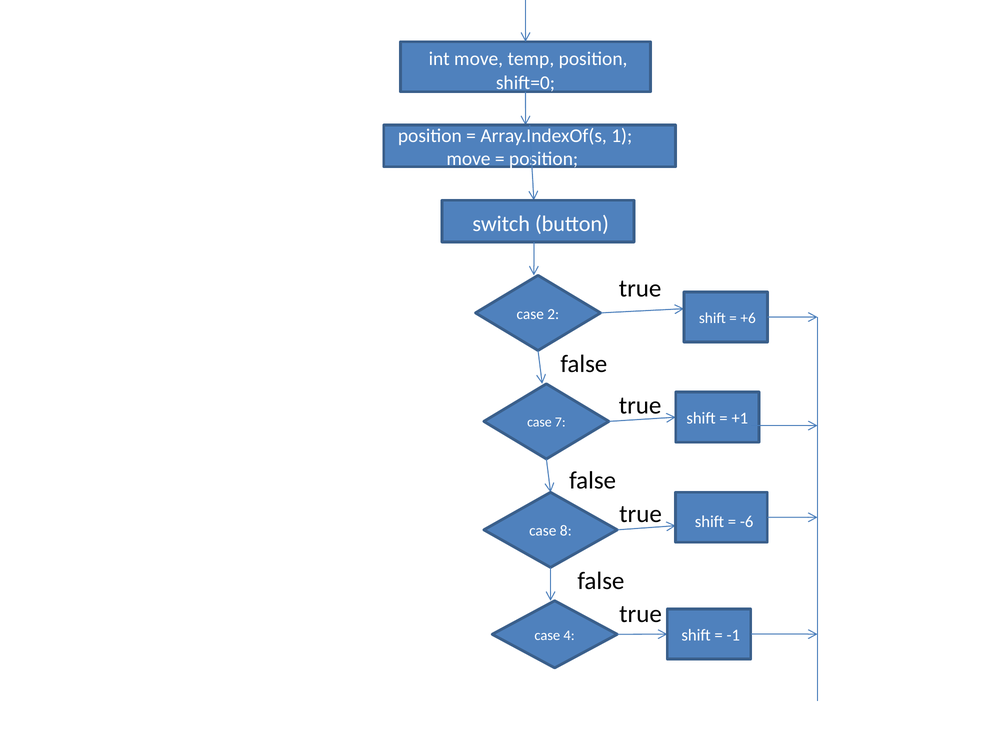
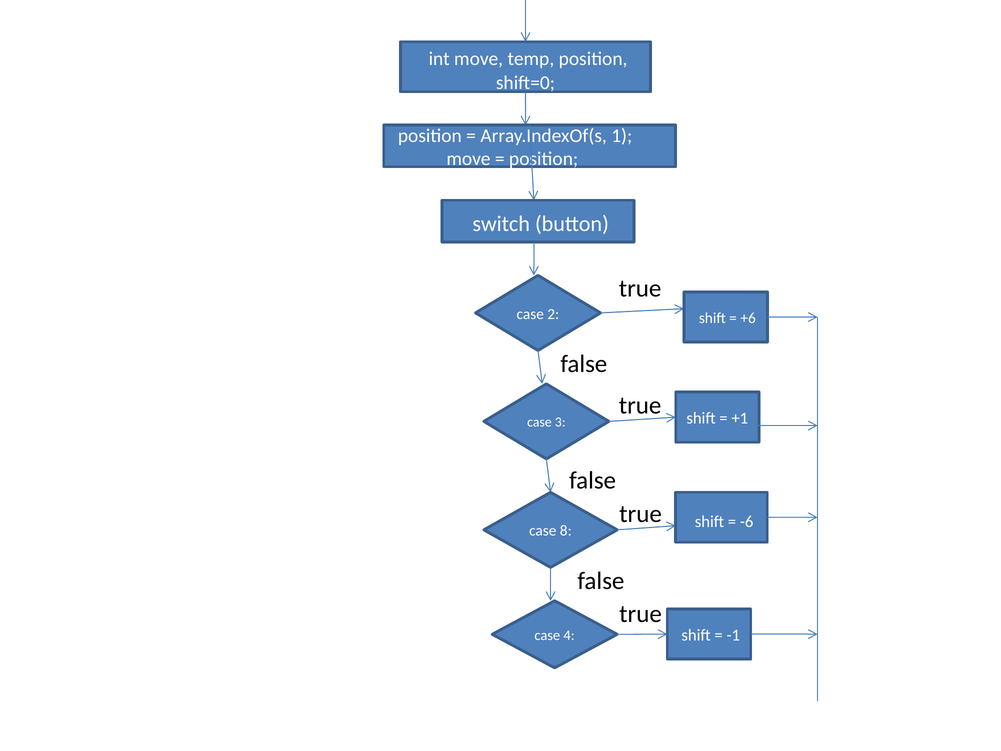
7: 7 -> 3 (560, 422)
